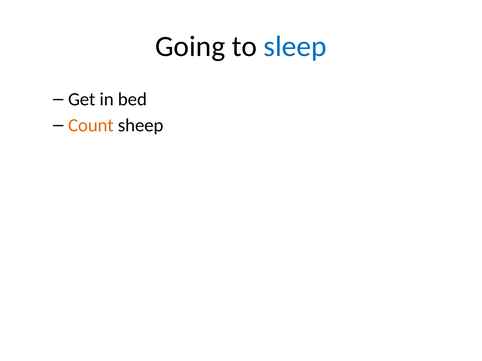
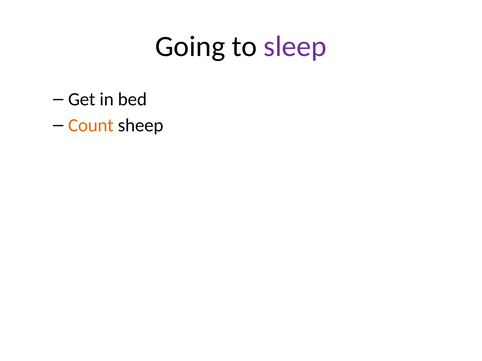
sleep colour: blue -> purple (295, 47)
